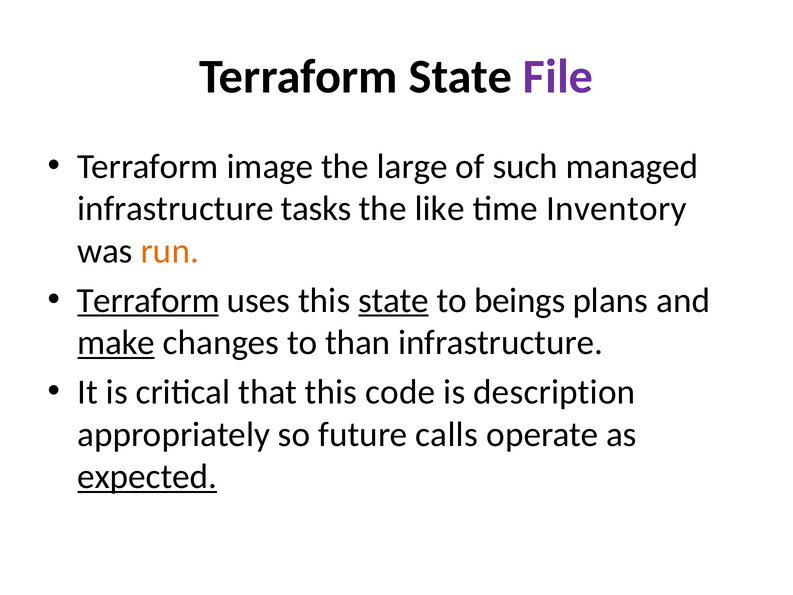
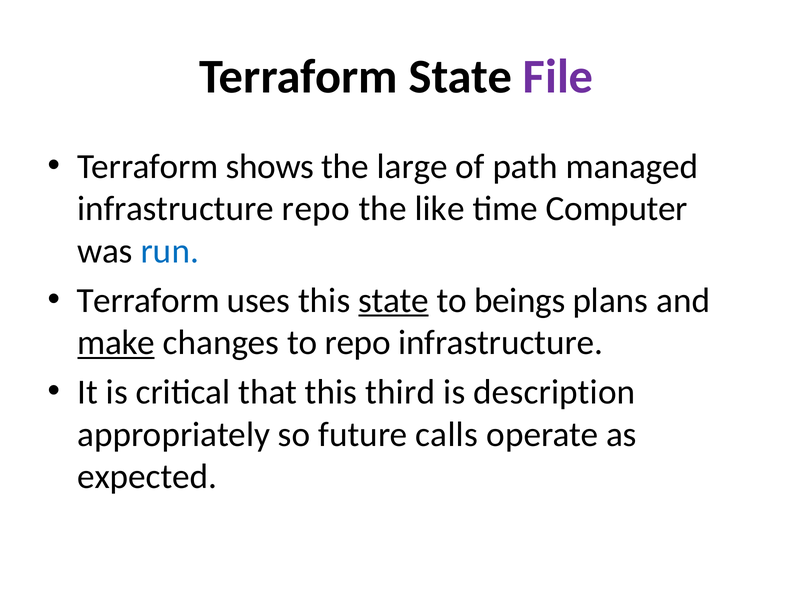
image: image -> shows (270, 166)
such: such -> path (525, 166)
infrastructure tasks: tasks -> repo (316, 209)
Inventory: Inventory -> Computer (617, 209)
run colour: orange -> blue (170, 251)
Terraform underline: present -> none (148, 300)
to than: than -> repo (358, 343)
code: code -> third (400, 392)
expected underline: present -> none (147, 477)
